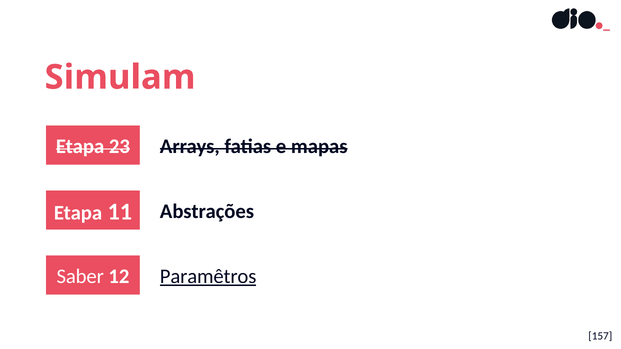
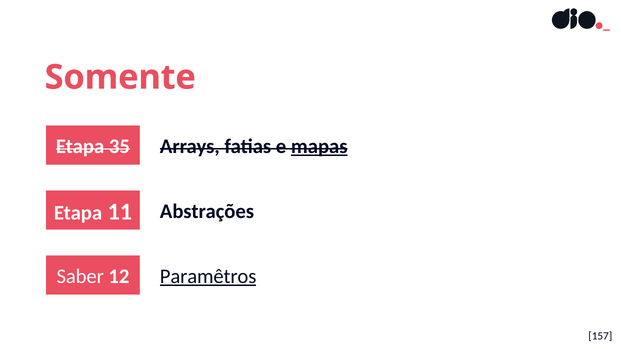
Simulam: Simulam -> Somente (120, 77)
23: 23 -> 35 (119, 147)
mapas underline: none -> present (319, 147)
